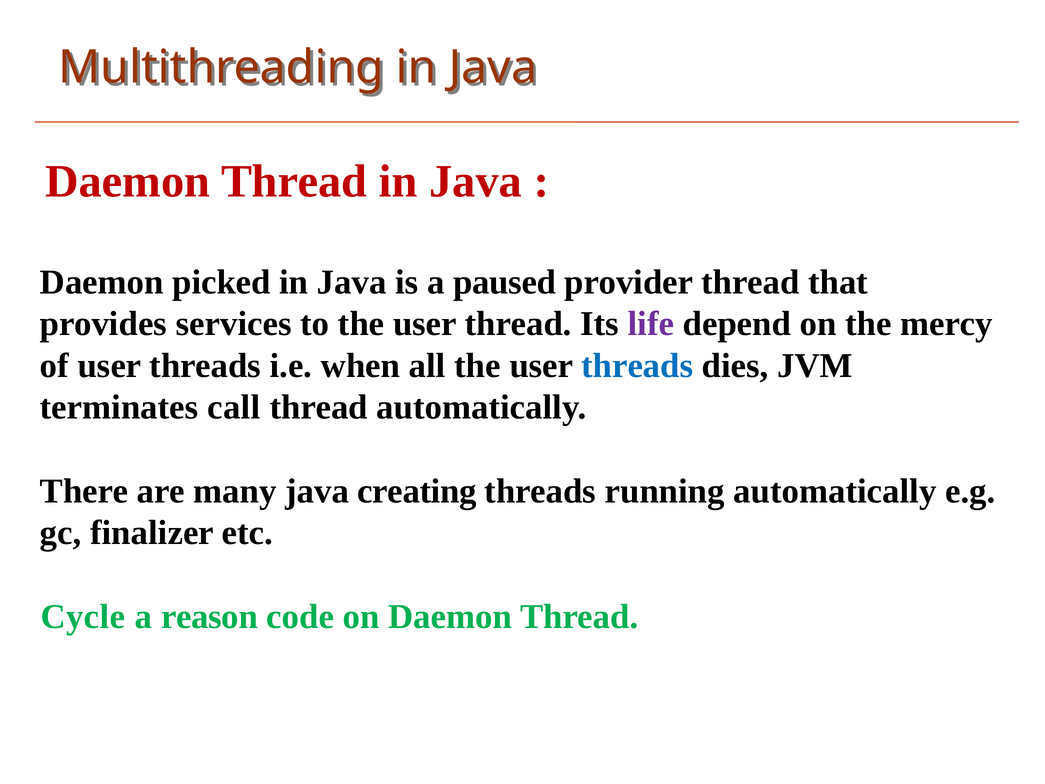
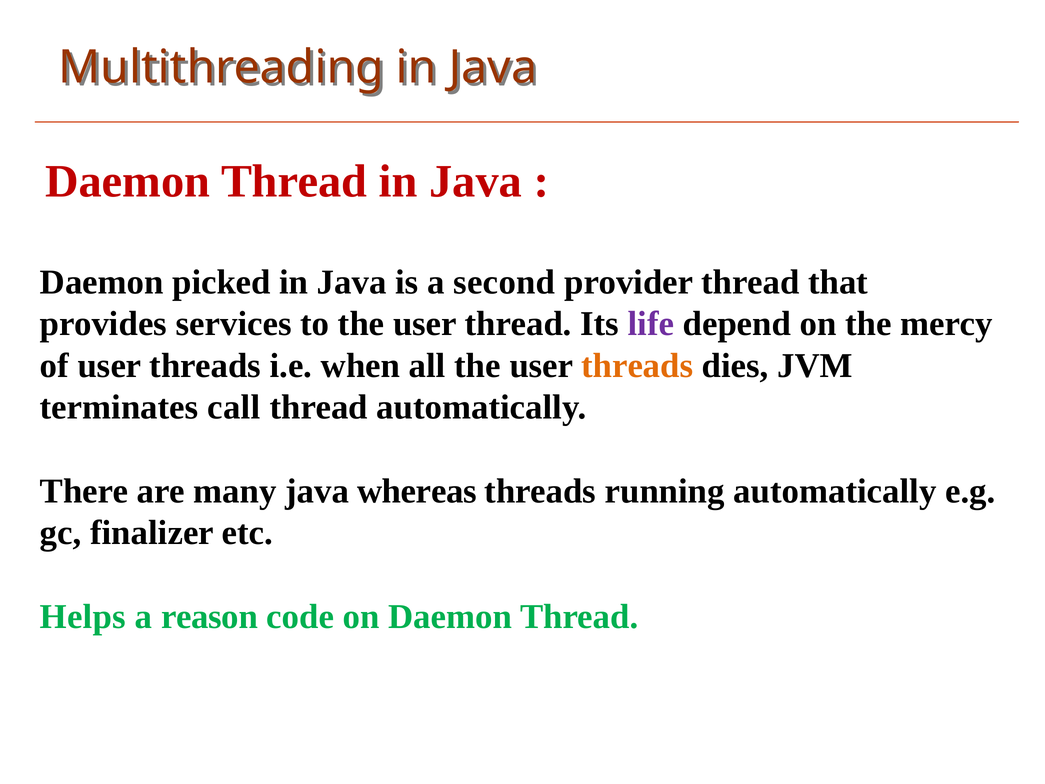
paused: paused -> second (504, 282)
threads colour: blue -> orange (637, 366)
creating: creating -> whereas (417, 491)
Cycle: Cycle -> Helps (83, 616)
